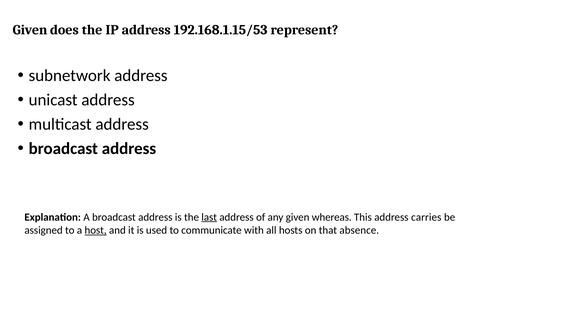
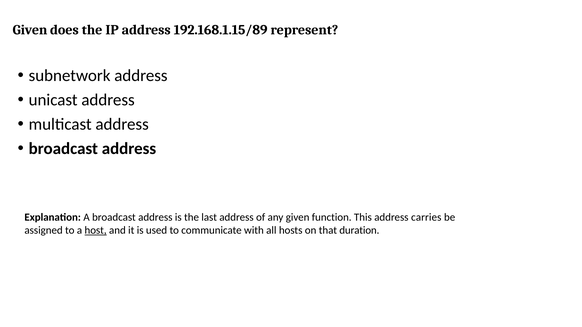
192.168.1.15/53: 192.168.1.15/53 -> 192.168.1.15/89 (221, 30)
last underline: present -> none (209, 217)
whereas: whereas -> function (332, 217)
absence: absence -> duration (359, 230)
